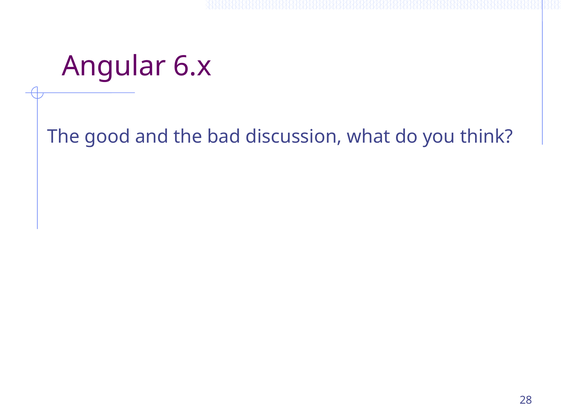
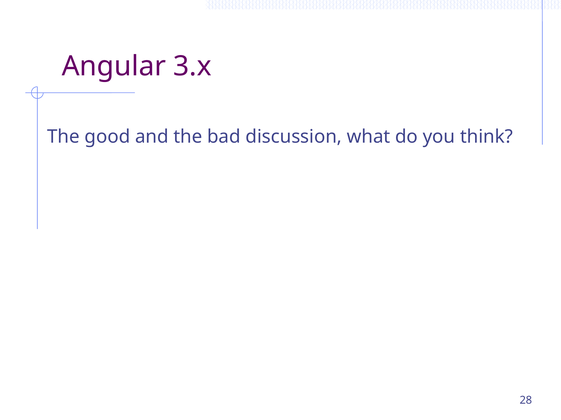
6.x: 6.x -> 3.x (192, 66)
